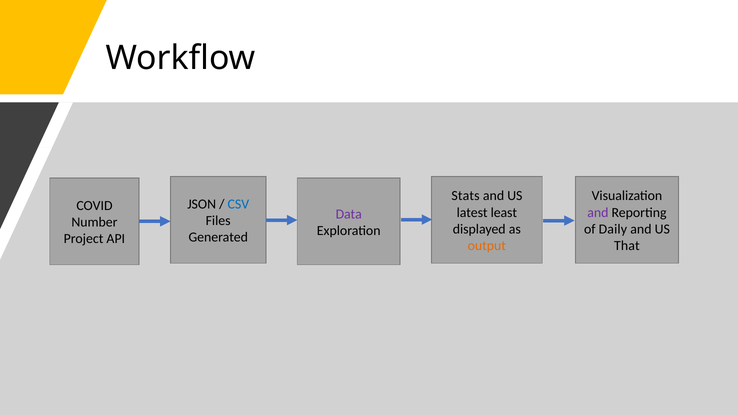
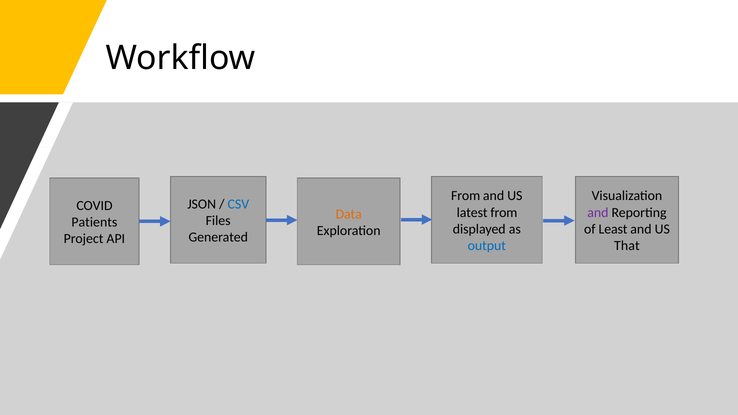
Stats: Stats -> From (466, 196)
latest least: least -> from (504, 213)
Data colour: purple -> orange (349, 214)
Number: Number -> Patients (94, 222)
Daily: Daily -> Least (613, 229)
output colour: orange -> blue (487, 246)
